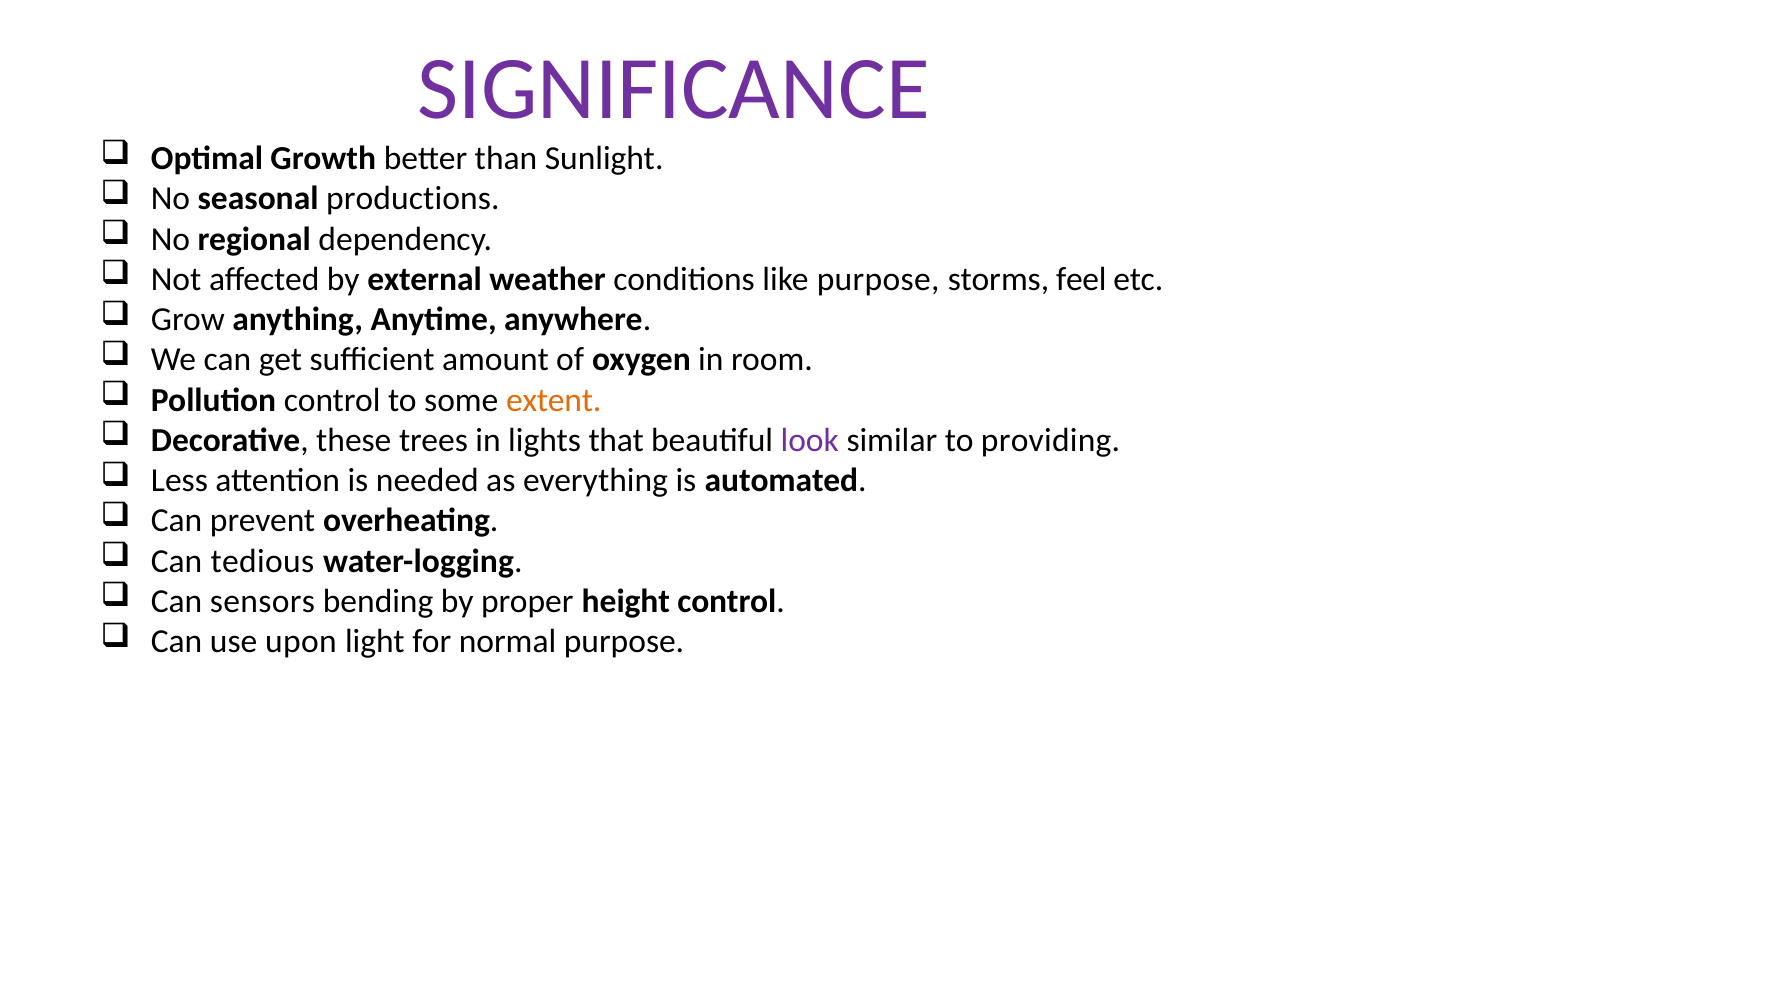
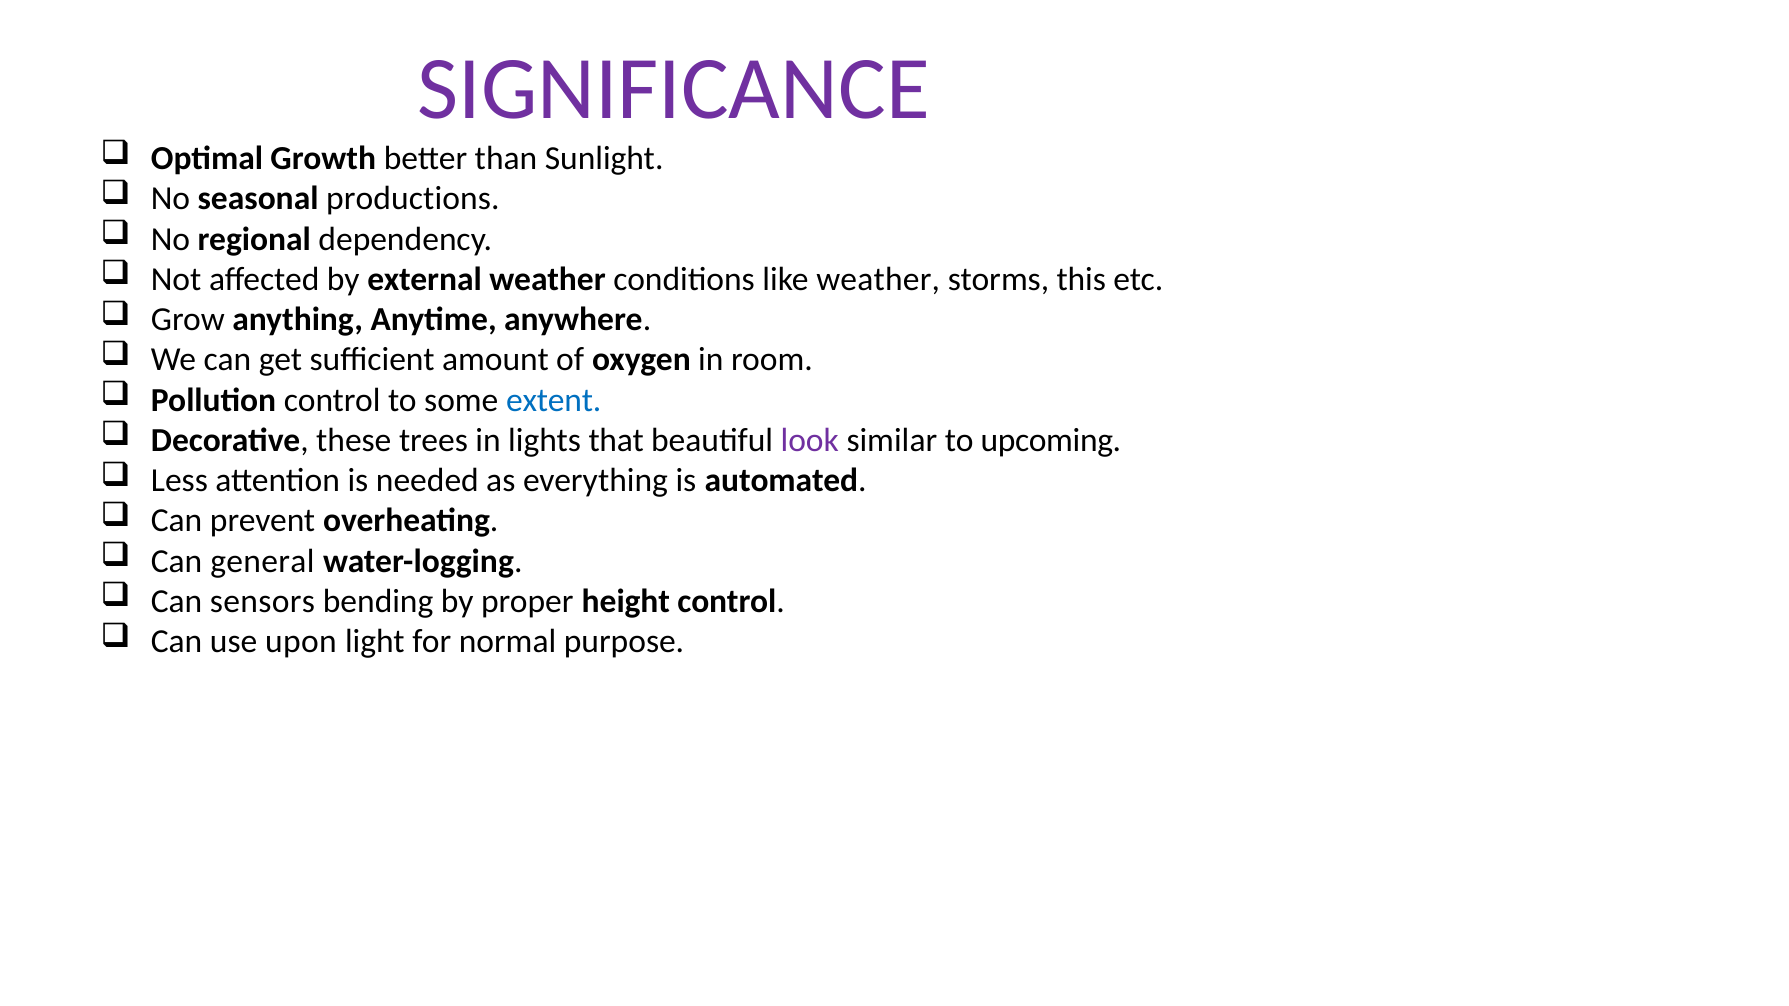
like purpose: purpose -> weather (878, 279)
feel: feel -> this (1081, 279)
extent colour: orange -> blue (554, 400)
providing: providing -> upcoming (1051, 440)
tedious: tedious -> general (262, 561)
